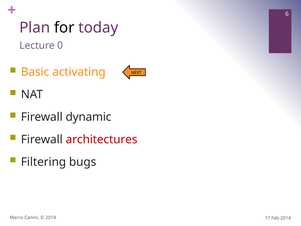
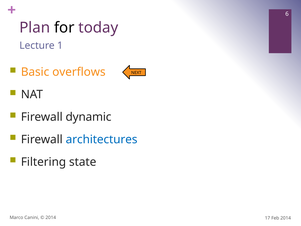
0: 0 -> 1 (60, 45)
activating: activating -> overflows (79, 72)
architectures colour: red -> blue (102, 139)
bugs: bugs -> state (83, 162)
